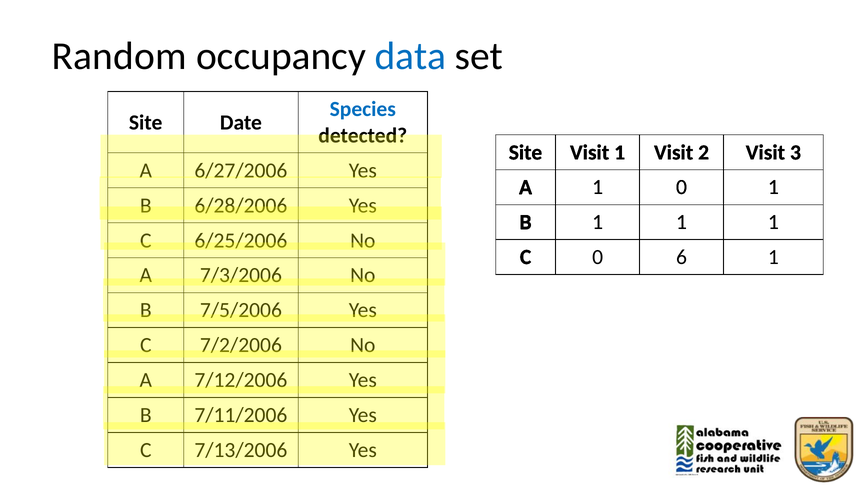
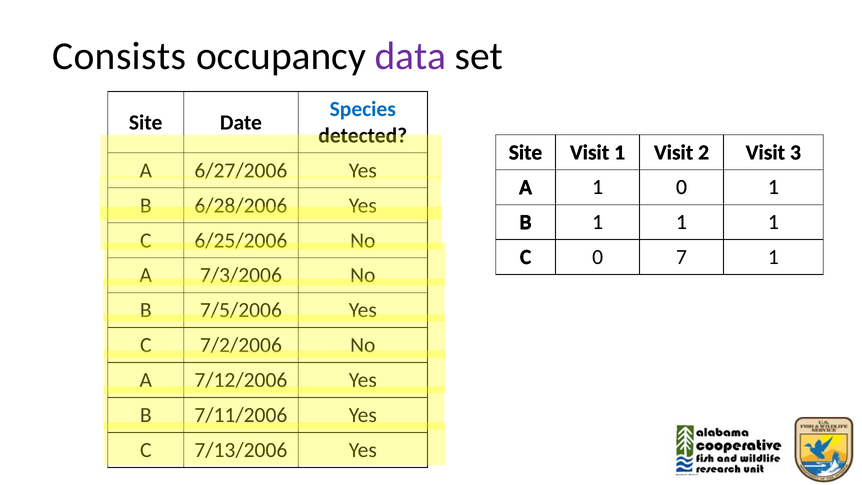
Random: Random -> Consists (119, 56)
data colour: blue -> purple (411, 56)
6: 6 -> 7 (682, 257)
